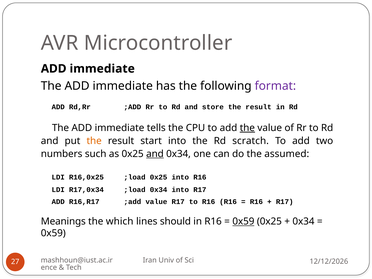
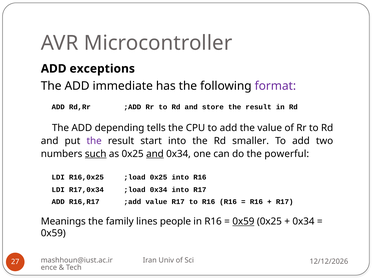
immediate: immediate -> exceptions (102, 69)
immediate: immediate -> depending (120, 128)
the underline: present -> none (247, 128)
the colour: orange -> purple (94, 141)
scratch: scratch -> smaller (251, 141)
such underline: none -> present (96, 154)
assumed: assumed -> powerful (287, 154)
which: which -> family (120, 221)
should: should -> people (175, 221)
